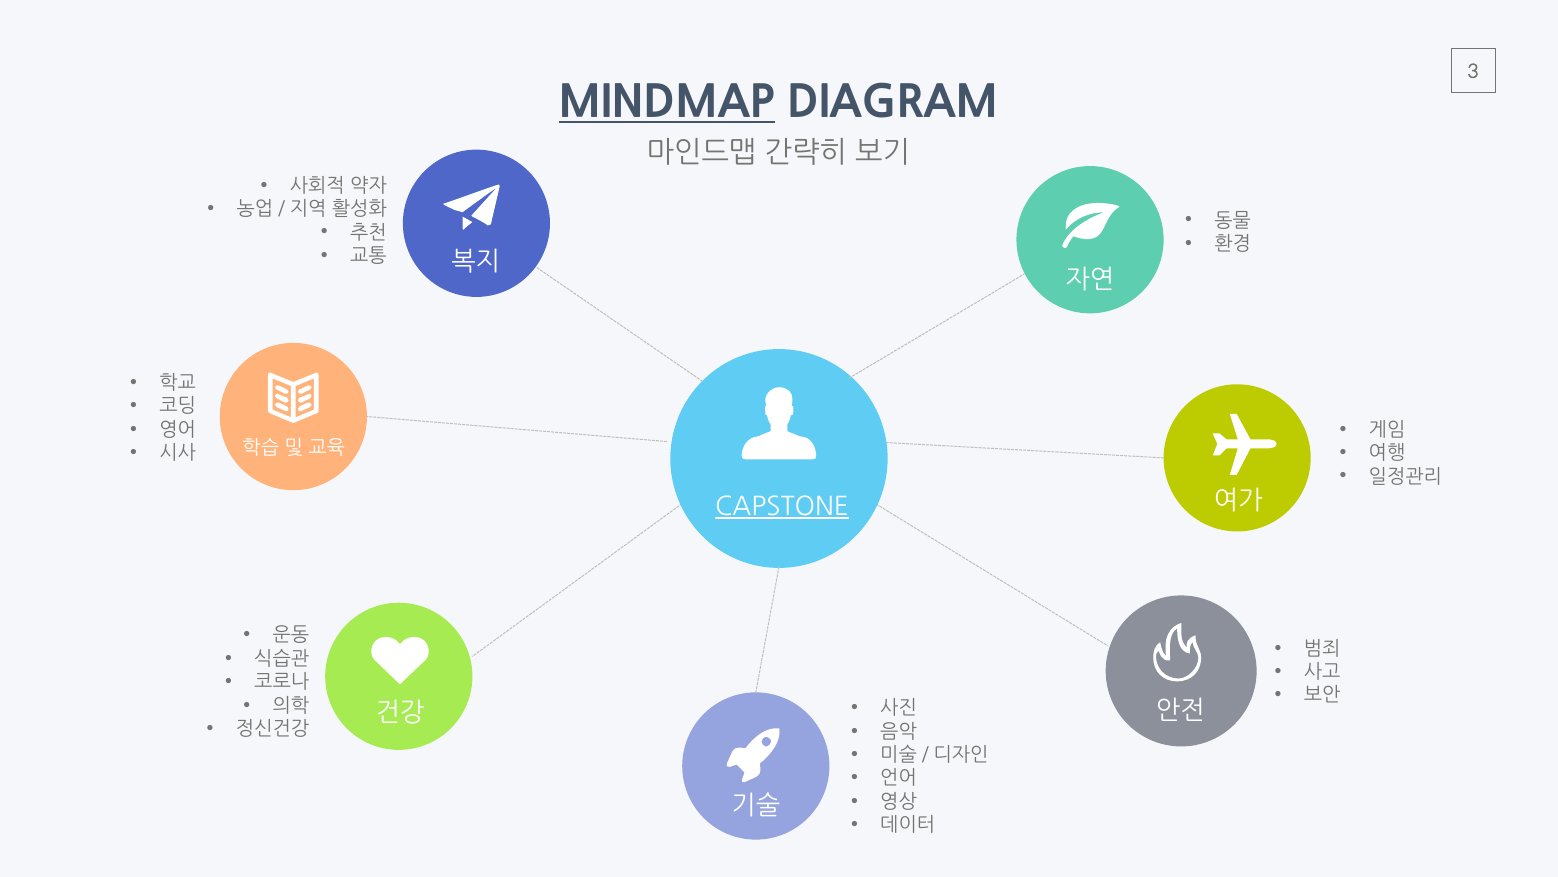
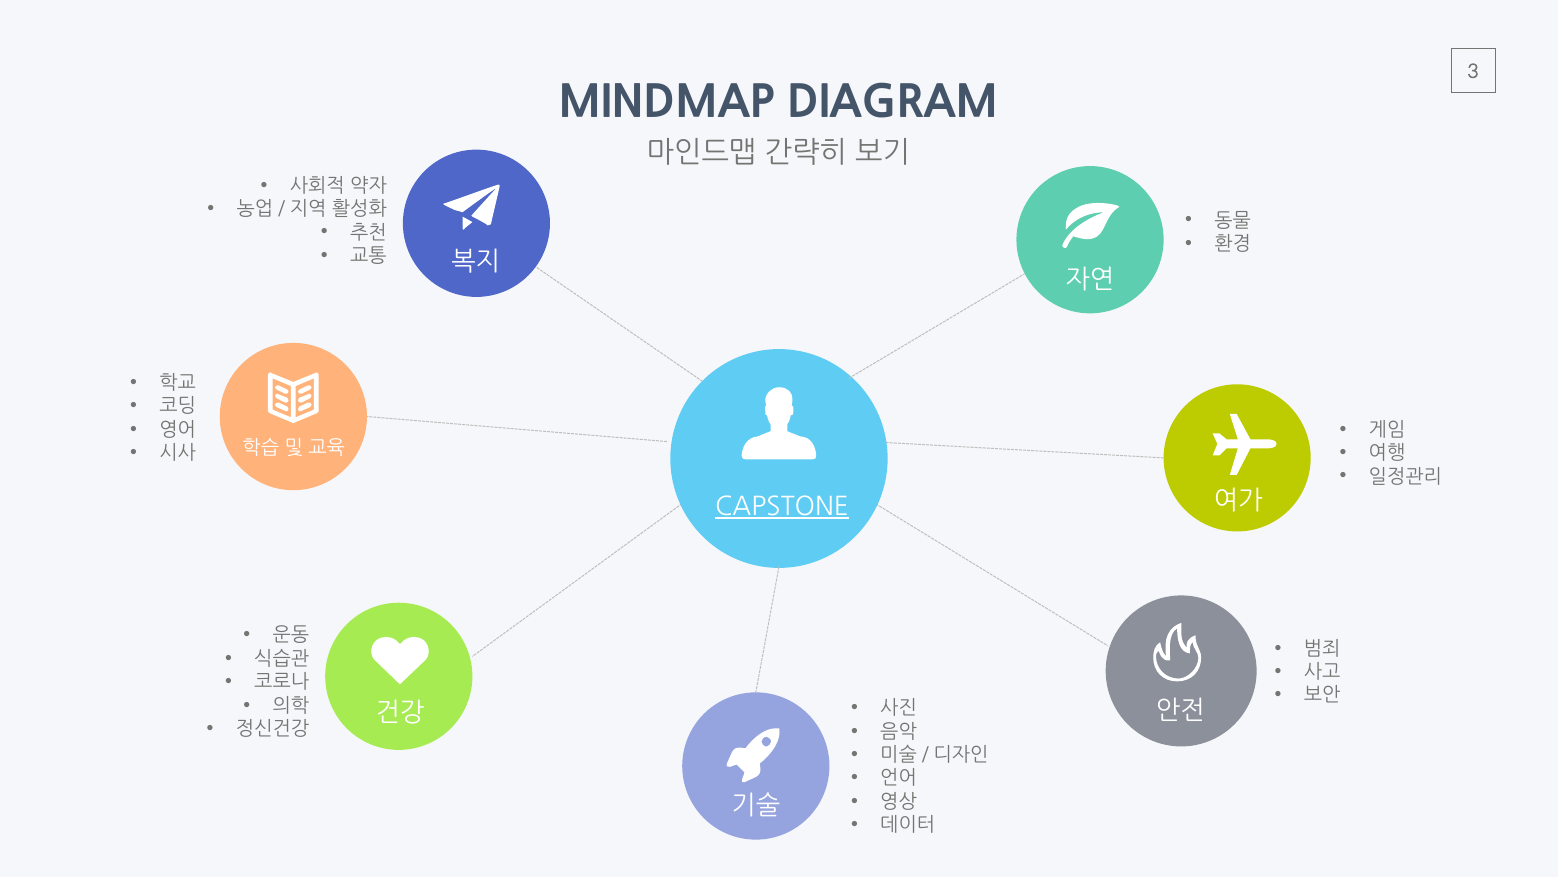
MINDMAP underline: present -> none (667, 103)
